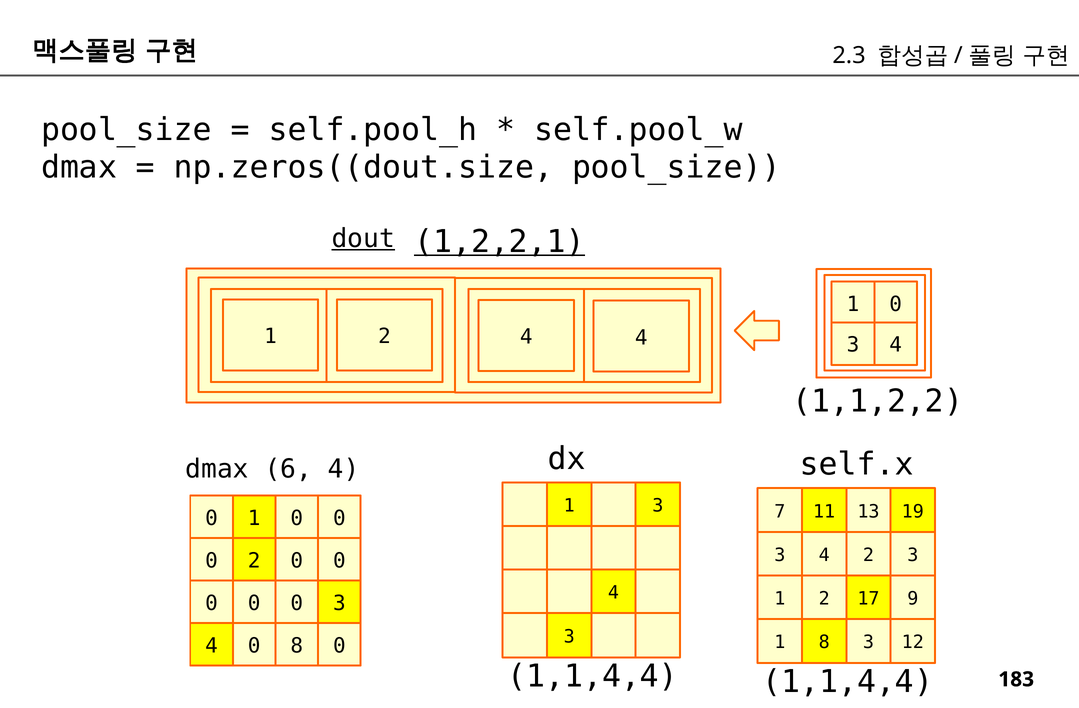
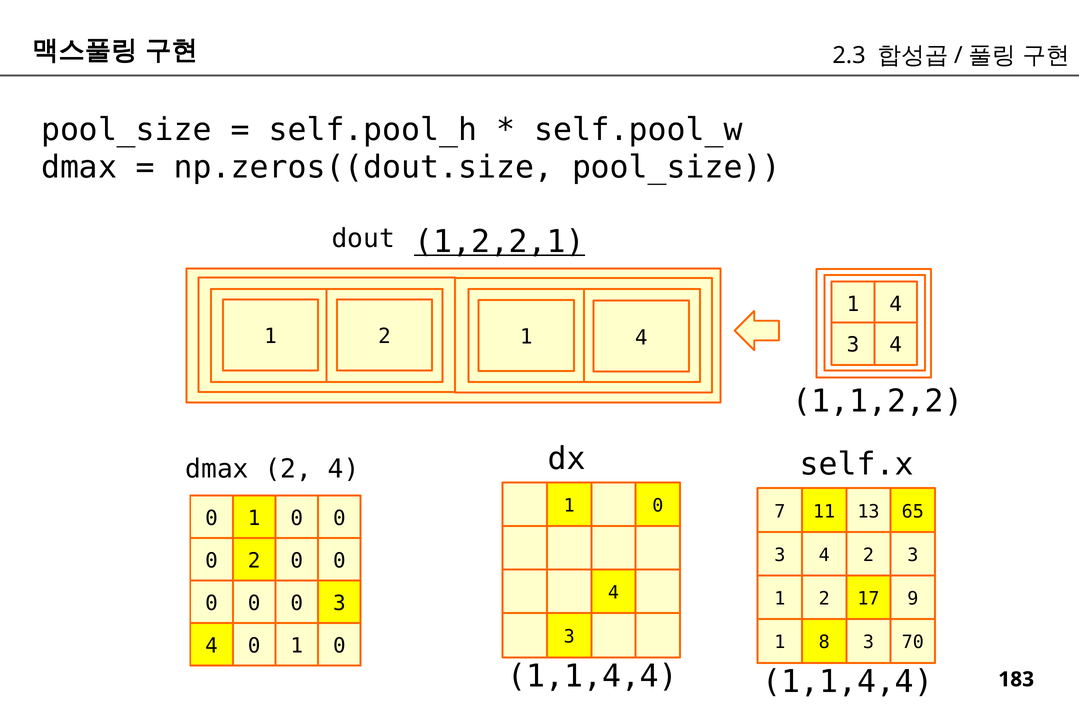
dout underline: present -> none (363, 239)
0: 0 -> 4 (896, 305)
2 4: 4 -> 1 (526, 337)
dmax 6: 6 -> 2 (288, 470)
3: 3 -> 0 (658, 506)
19: 19 -> 65 (913, 512)
12: 12 -> 70 (913, 643)
8: 8 -> 1 (297, 647)
